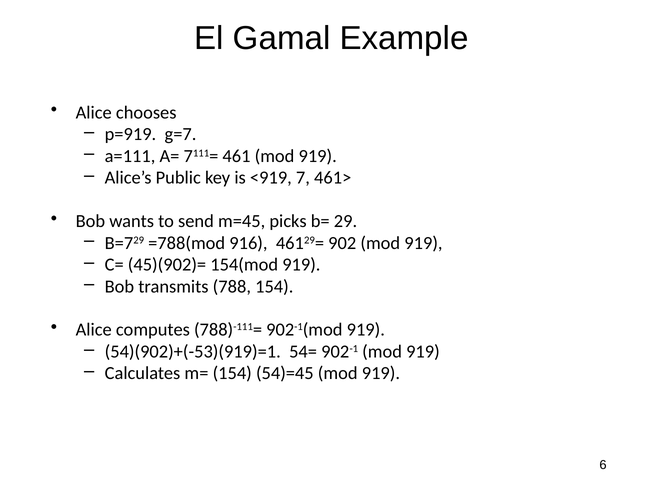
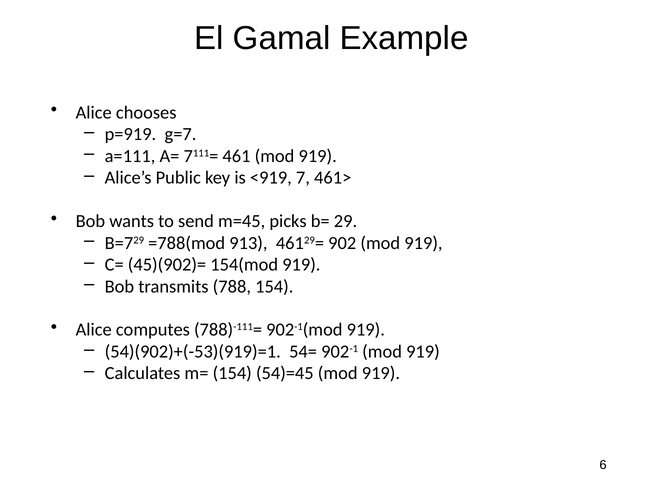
916: 916 -> 913 (248, 243)
